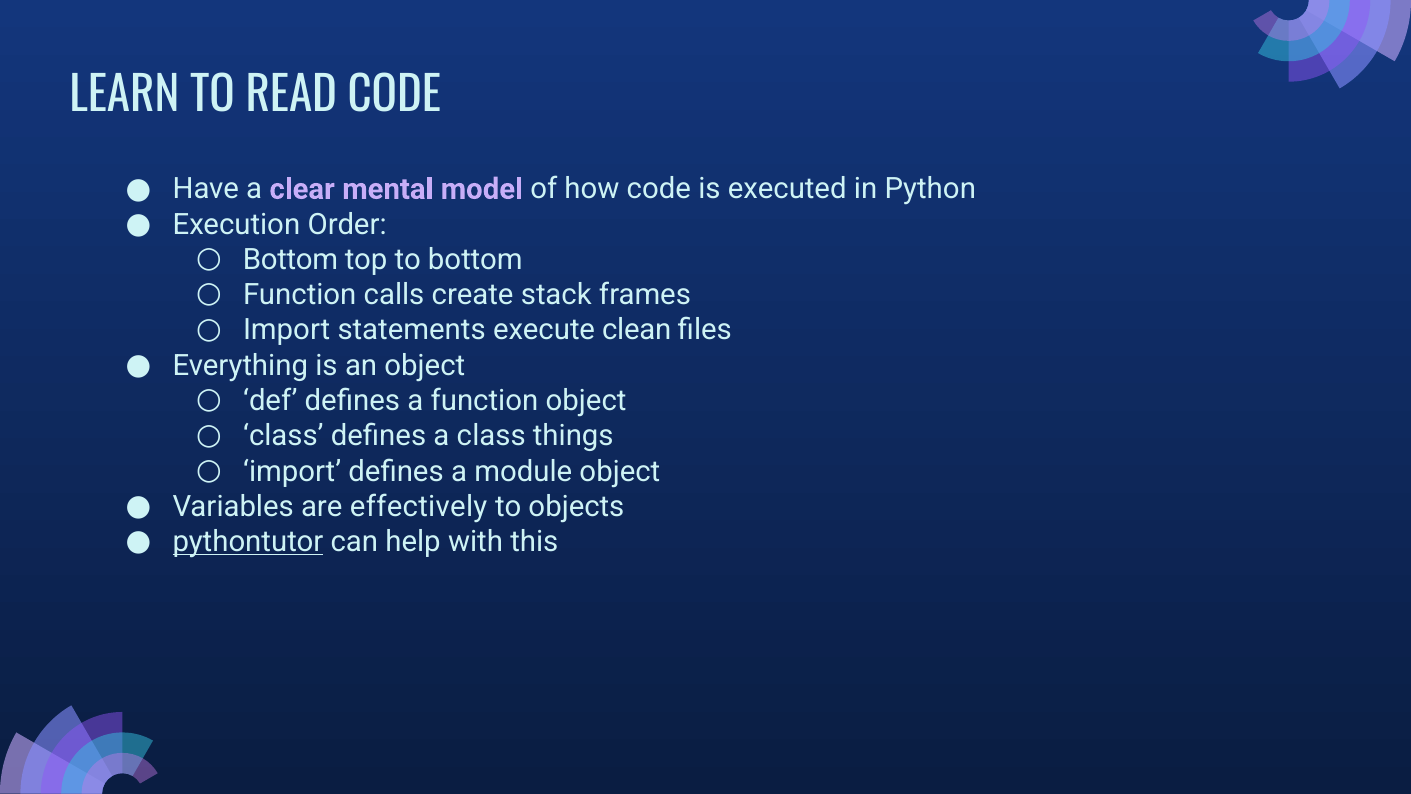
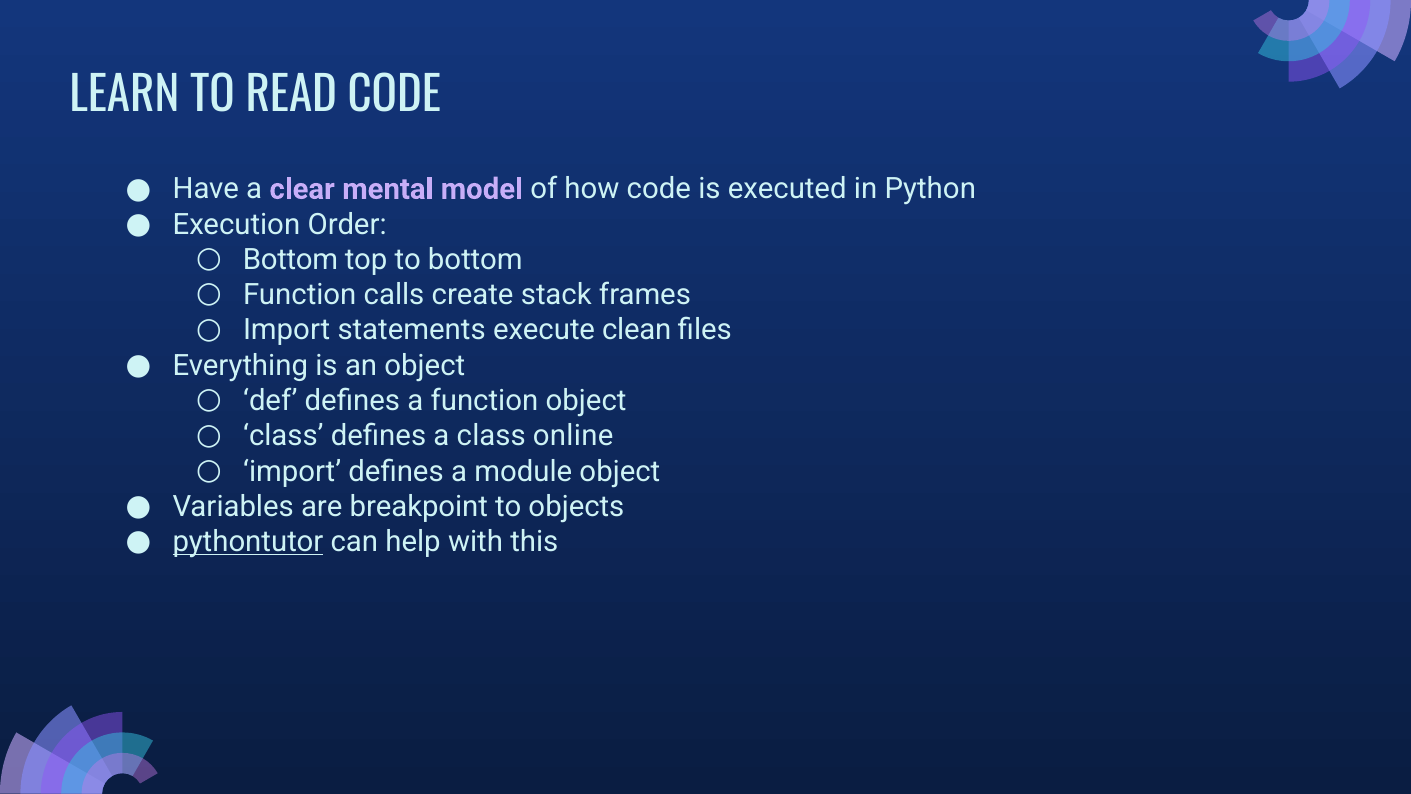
things: things -> online (573, 436)
effectively: effectively -> breakpoint (419, 506)
